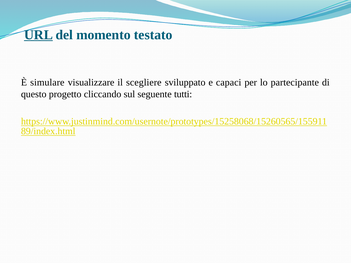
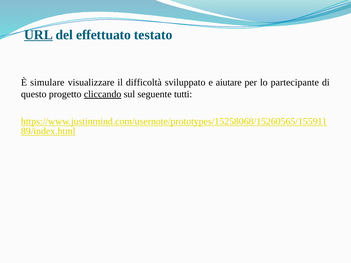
momento: momento -> effettuato (104, 35)
scegliere: scegliere -> difficoltà (144, 83)
capaci: capaci -> aiutare (229, 83)
cliccando underline: none -> present (103, 94)
